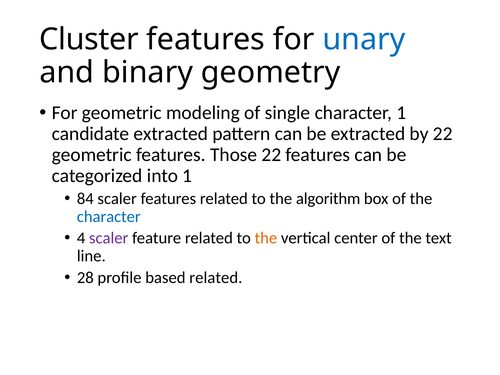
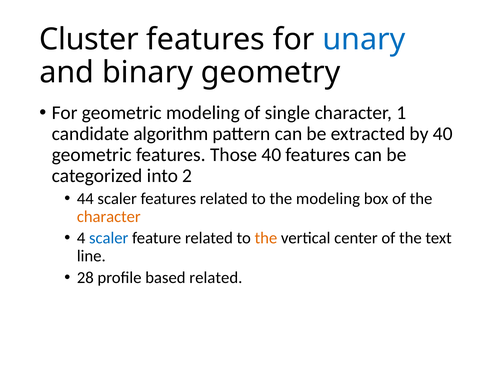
candidate extracted: extracted -> algorithm (171, 134)
by 22: 22 -> 40 (443, 134)
Those 22: 22 -> 40 (271, 155)
into 1: 1 -> 2 (187, 176)
84: 84 -> 44 (85, 199)
the algorithm: algorithm -> modeling (328, 199)
character colour: blue -> orange (109, 217)
scaler colour: purple -> blue (109, 238)
